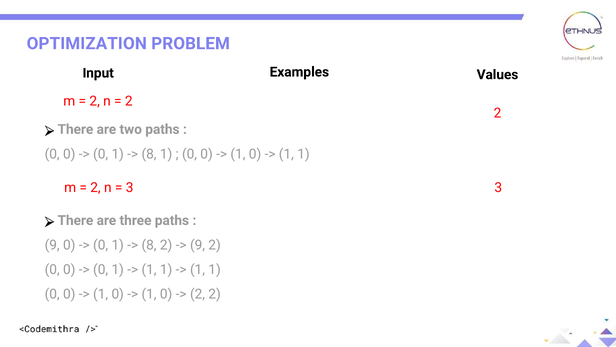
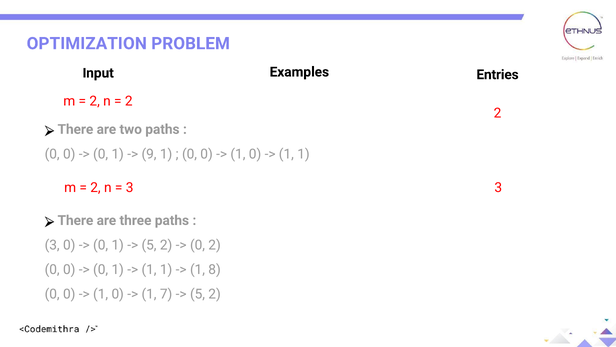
Values: Values -> Entries (498, 75)
8: 8 -> 9 (149, 154)
9: 9 -> 3 (52, 245)
8: 8 -> 5 (149, 245)
9: 9 -> 0 (198, 245)
1: 1 -> 8 (215, 269)
0: 0 -> 7 (166, 294)
2: 2 -> 5 (198, 294)
